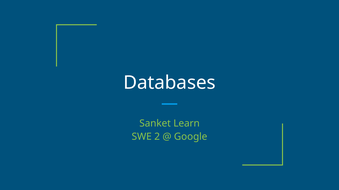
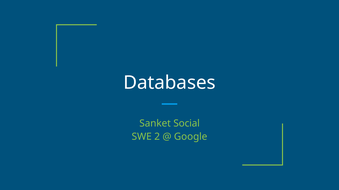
Learn: Learn -> Social (187, 124)
